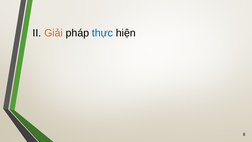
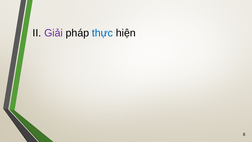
Giải colour: orange -> purple (54, 33)
